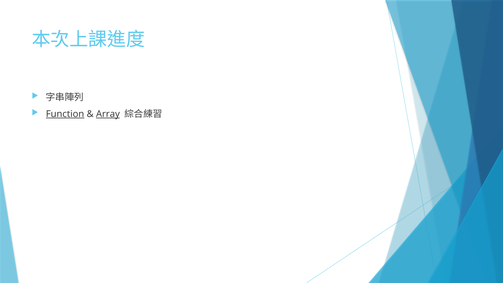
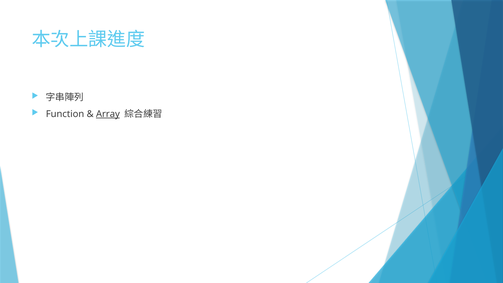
Function underline: present -> none (65, 114)
